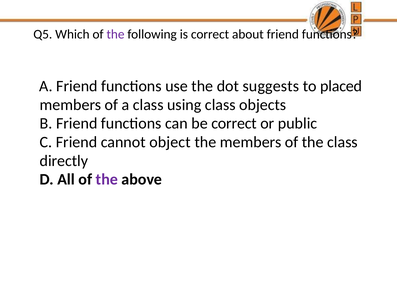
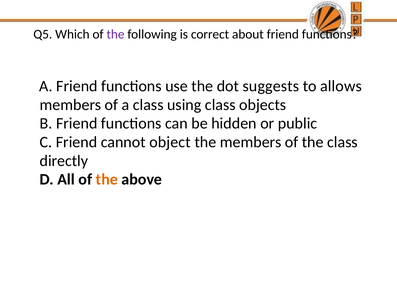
placed: placed -> allows (341, 86)
be correct: correct -> hidden (234, 123)
the colour: purple -> orange (107, 179)
